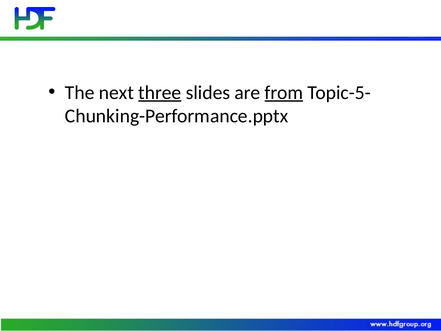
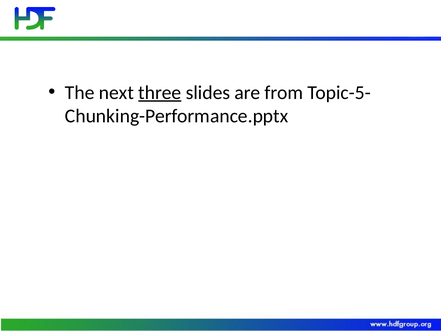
from underline: present -> none (284, 92)
